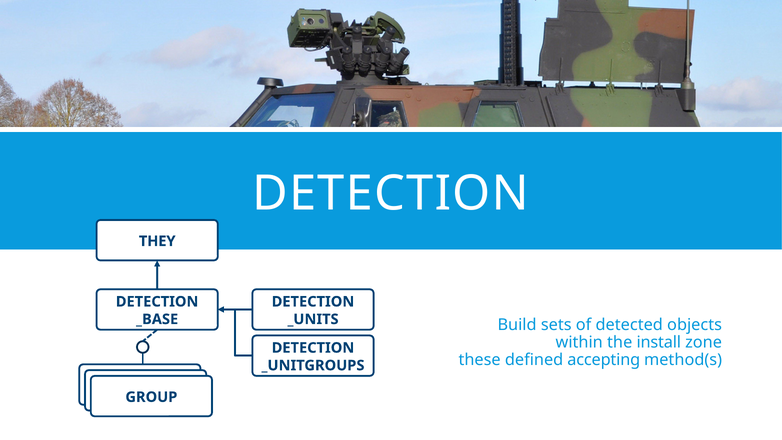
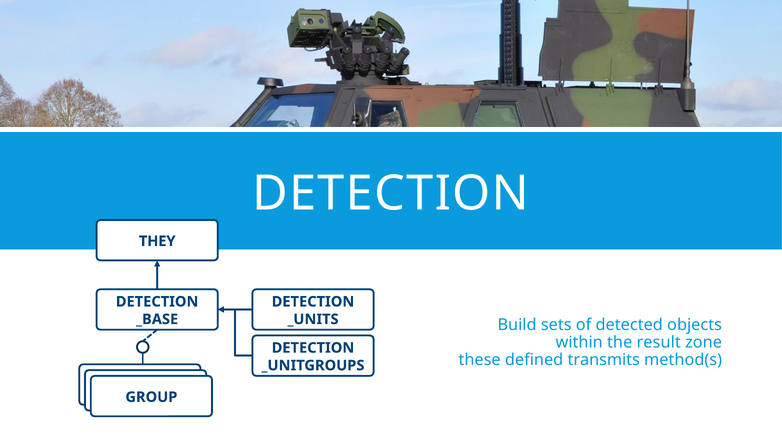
install: install -> result (659, 342)
accepting: accepting -> transmits (604, 360)
